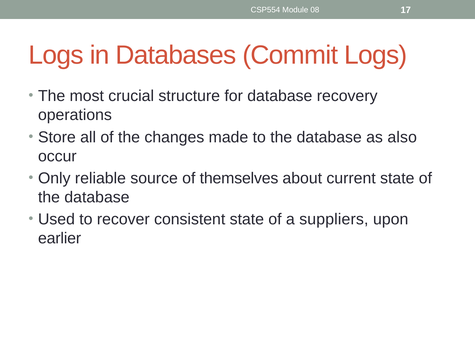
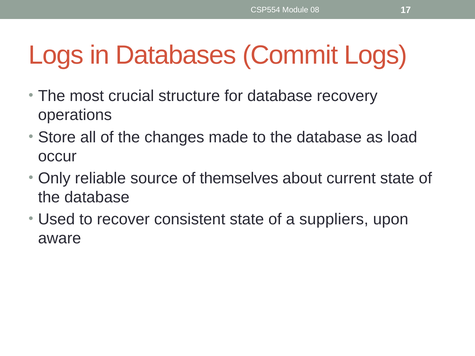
also: also -> load (402, 137)
earlier: earlier -> aware (60, 239)
